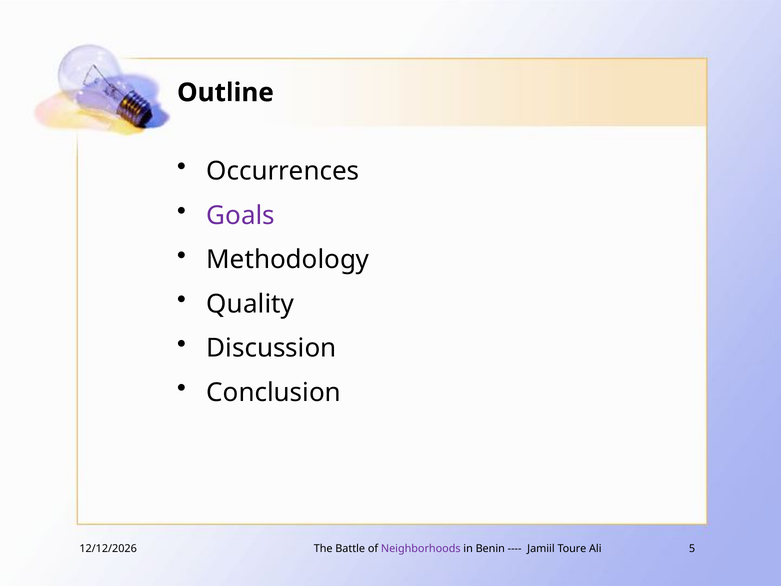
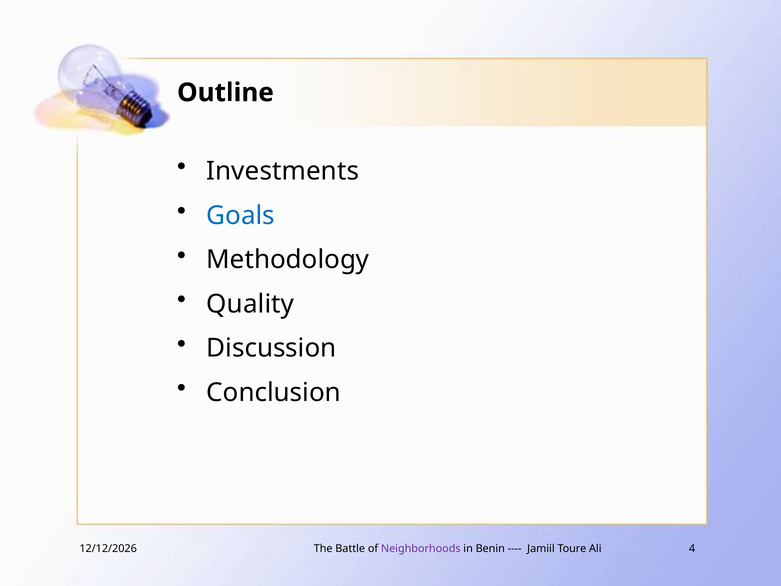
Occurrences: Occurrences -> Investments (283, 171)
Goals colour: purple -> blue (241, 215)
5: 5 -> 4 (692, 548)
